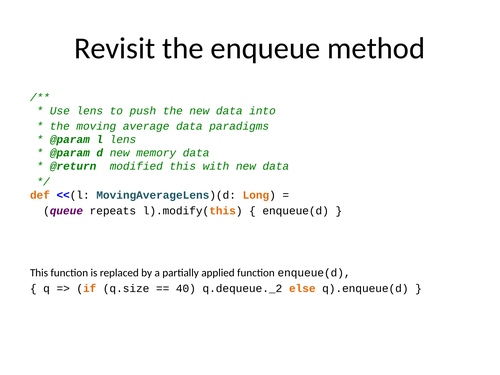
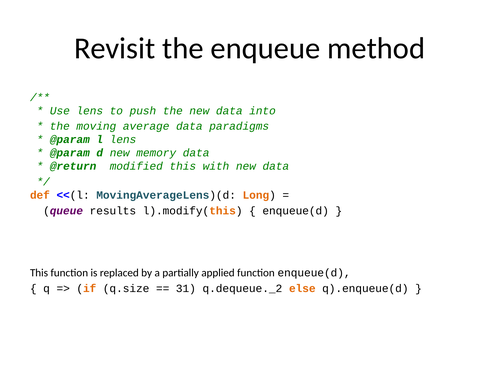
repeats: repeats -> results (113, 211)
40: 40 -> 31 (186, 288)
